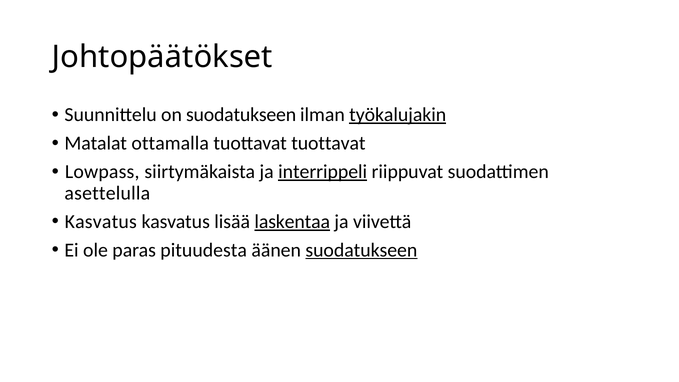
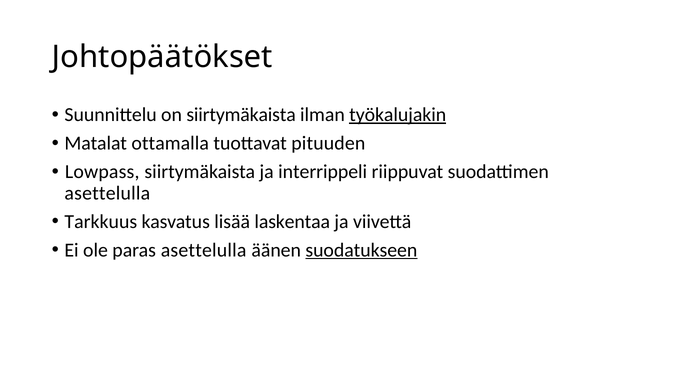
on suodatukseen: suodatukseen -> siirtymäkaista (241, 115)
tuottavat tuottavat: tuottavat -> pituuden (328, 143)
interrippeli underline: present -> none (323, 172)
Kasvatus: Kasvatus -> Tarkkuus (101, 222)
laskentaa underline: present -> none (292, 222)
paras pituudesta: pituudesta -> asettelulla (204, 250)
